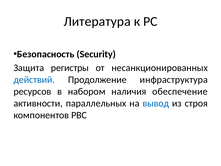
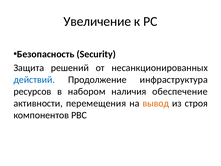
Литература: Литература -> Увеличение (97, 21)
регистры: регистры -> решений (70, 68)
параллельных: параллельных -> перемещения (96, 103)
вывод colour: blue -> orange (156, 103)
